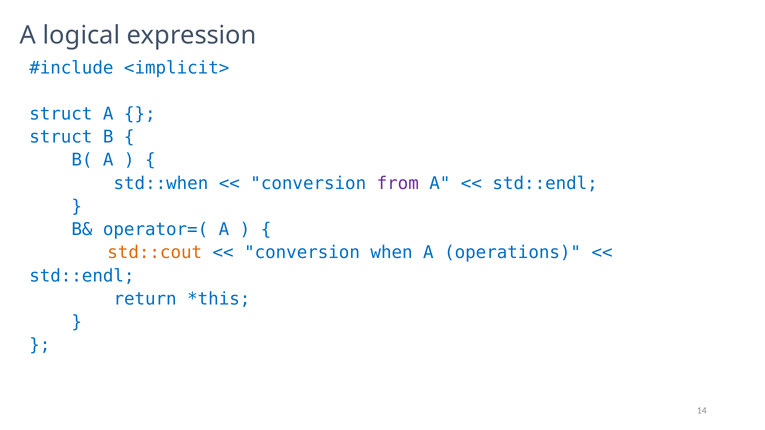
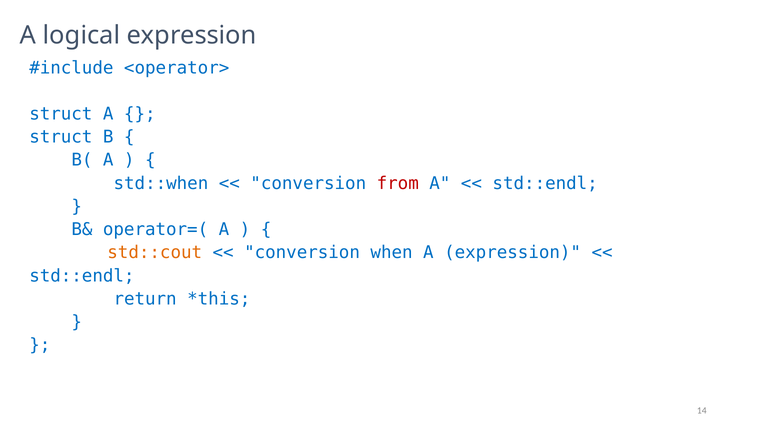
<implicit>: <implicit> -> <operator> (177, 68)
from colour: purple -> red (398, 183)
A operations: operations -> expression (513, 253)
